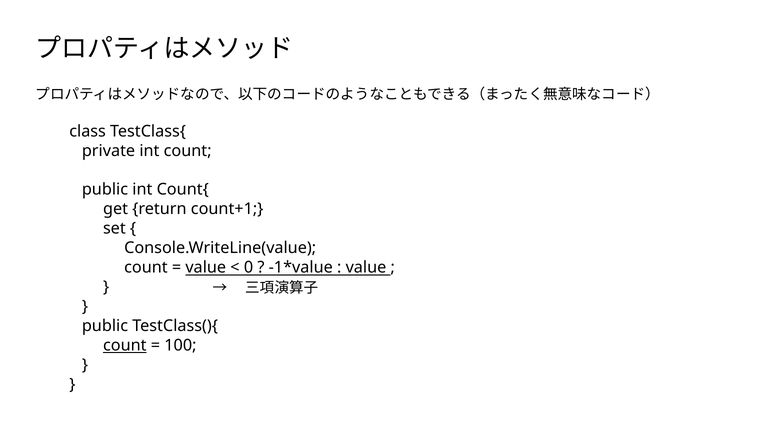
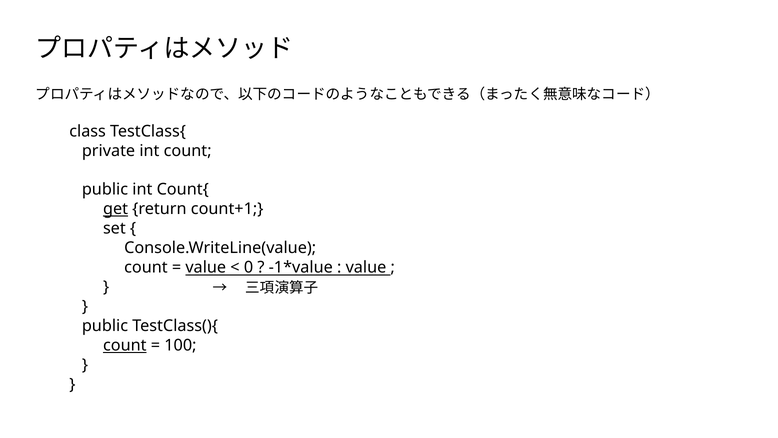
get underline: none -> present (116, 209)
